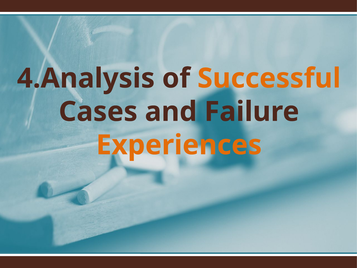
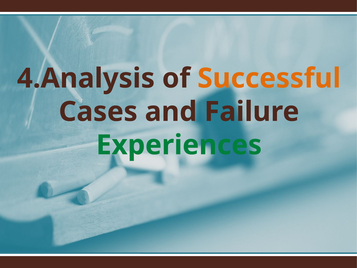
Experiences colour: orange -> green (179, 145)
